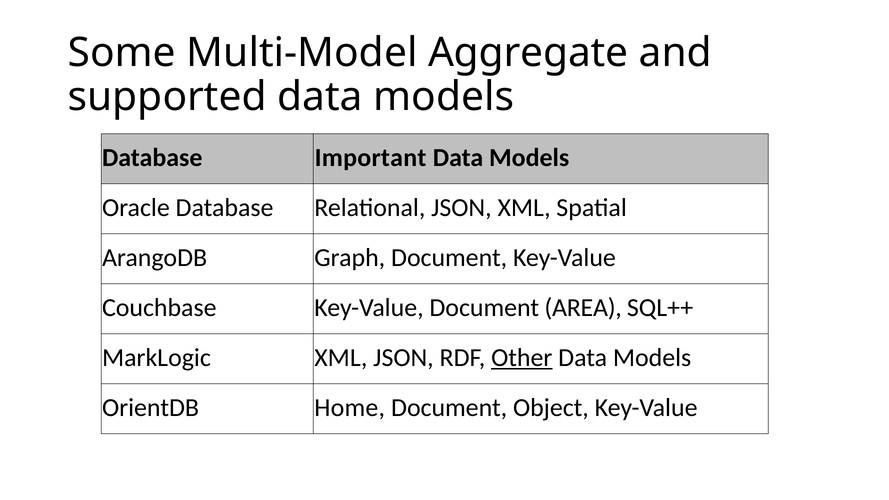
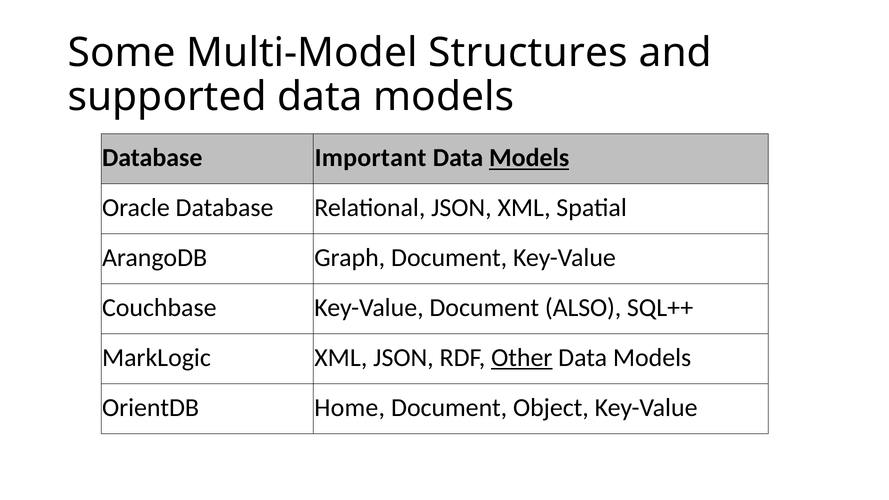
Aggregate: Aggregate -> Structures (528, 53)
Models underline: none -> present (529, 158)
AREA: AREA -> ALSO (583, 308)
